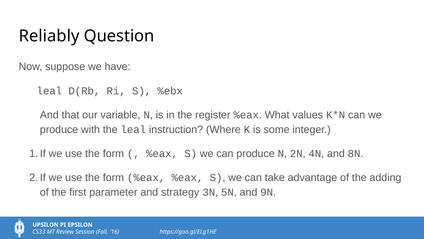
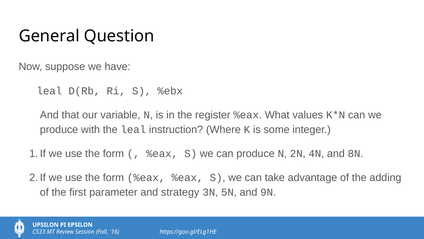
Reliably: Reliably -> General (49, 36)
